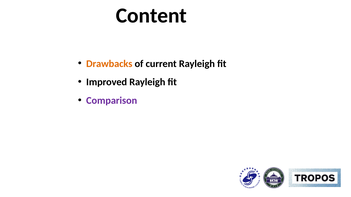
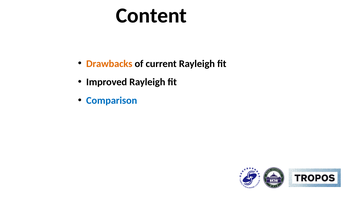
Comparison colour: purple -> blue (112, 101)
